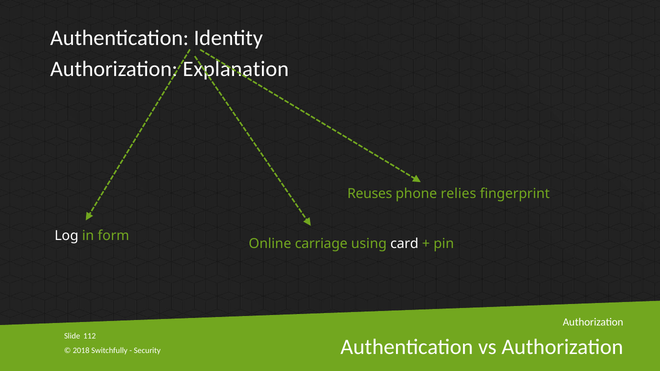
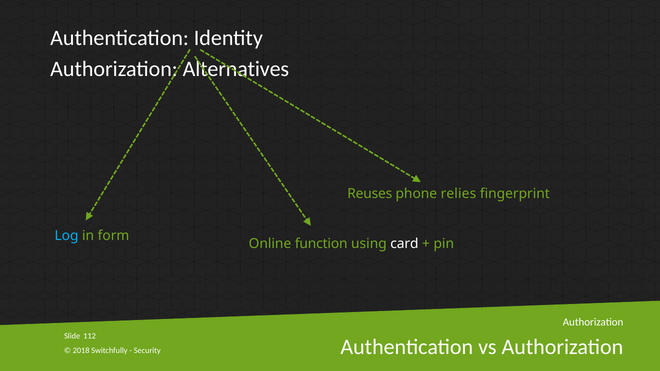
Explanation: Explanation -> Alternatives (236, 69)
Log colour: white -> light blue (67, 236)
carriage: carriage -> function (321, 244)
